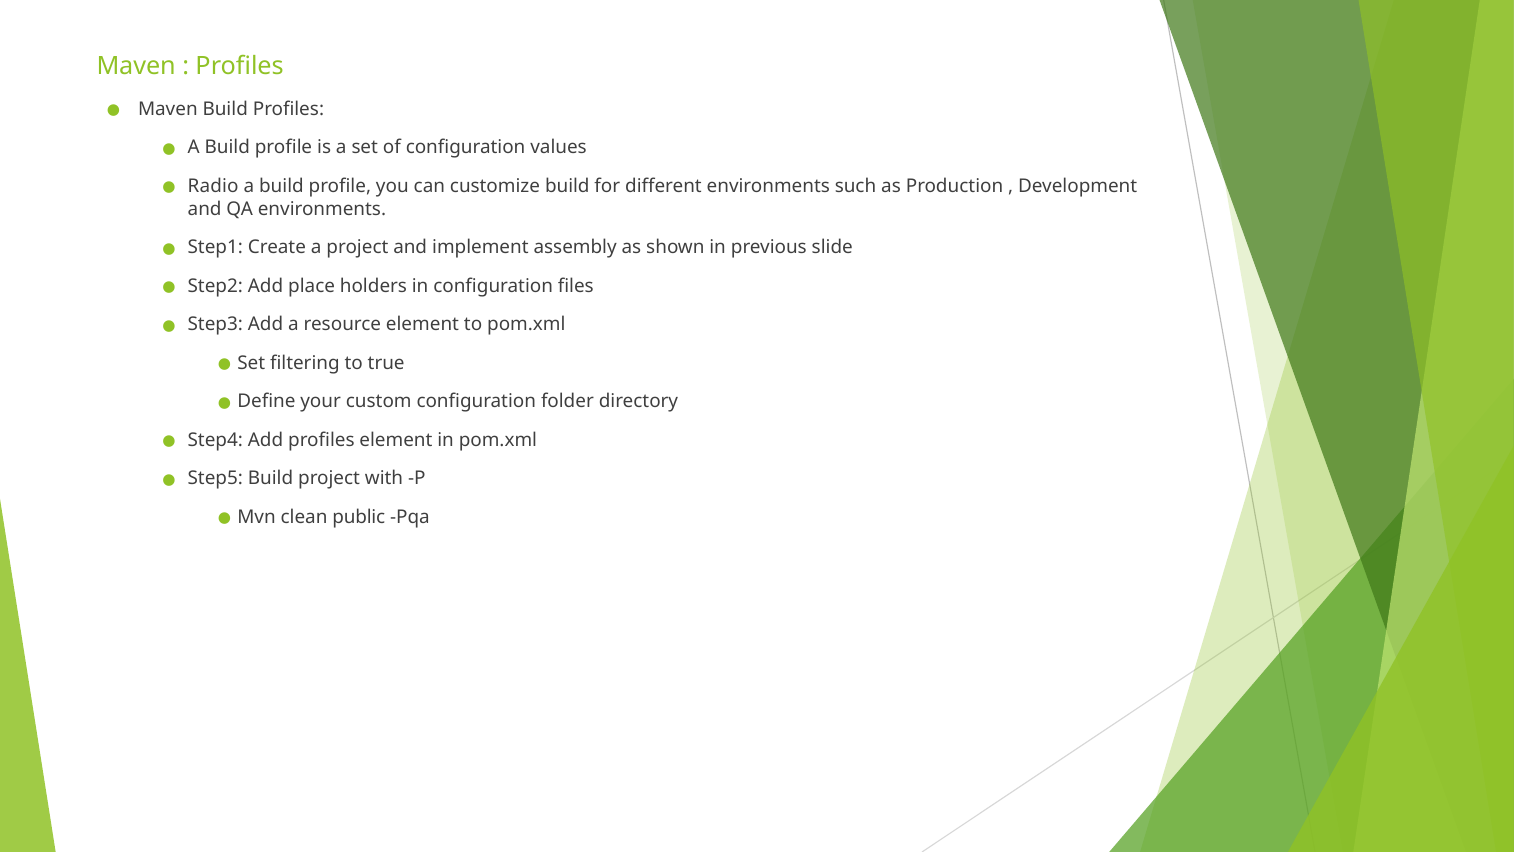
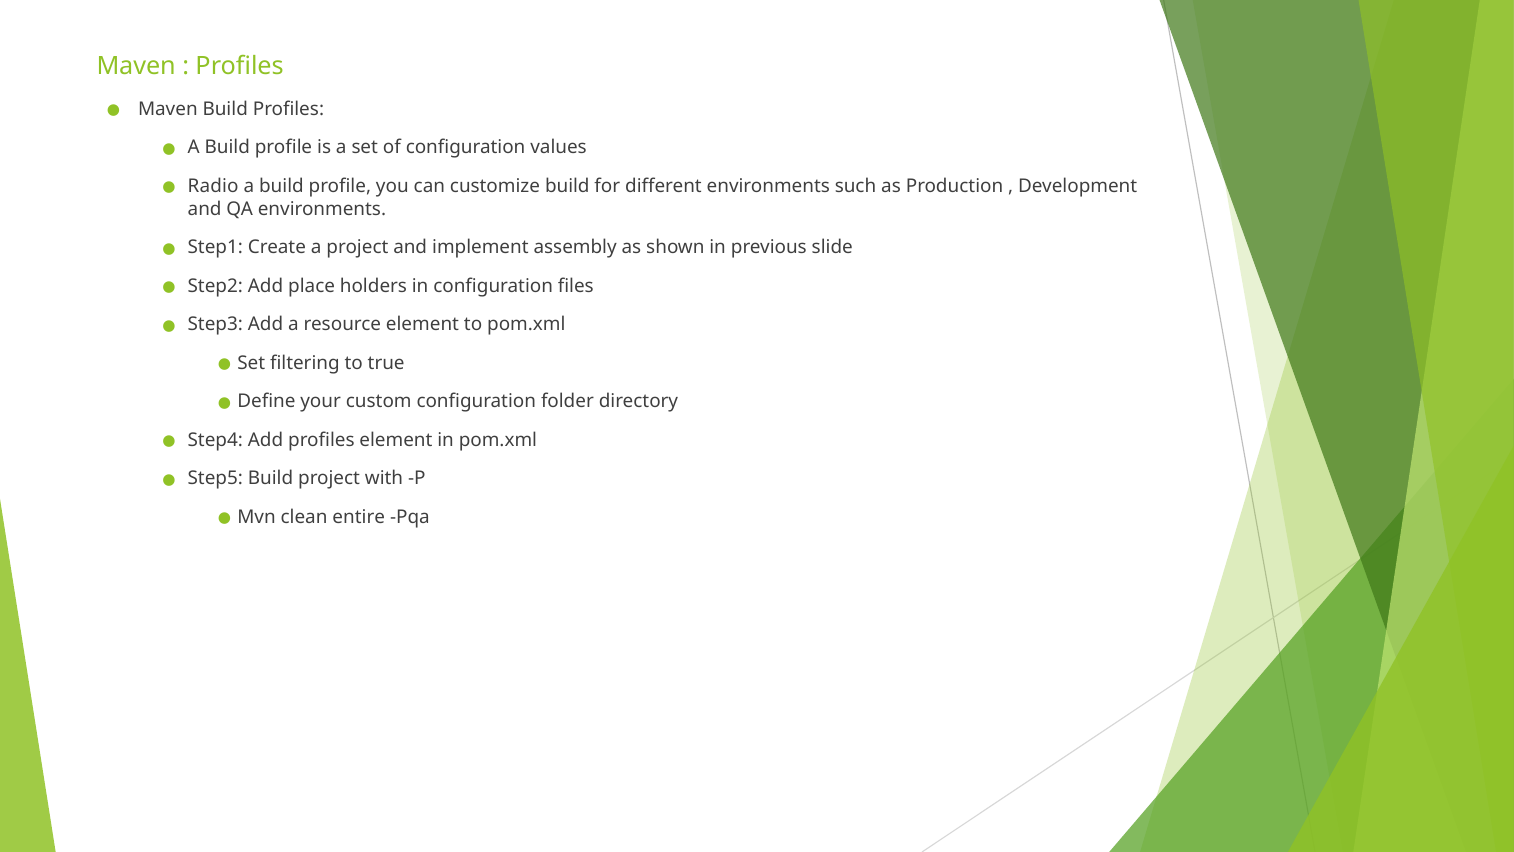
public: public -> entire (359, 517)
